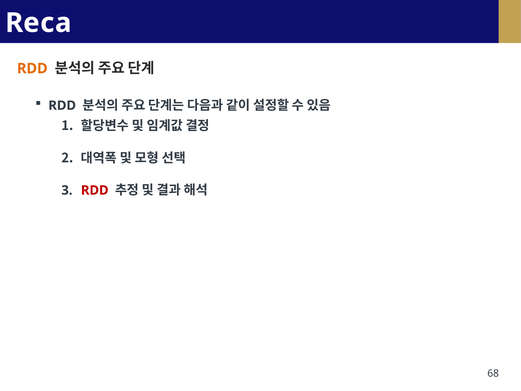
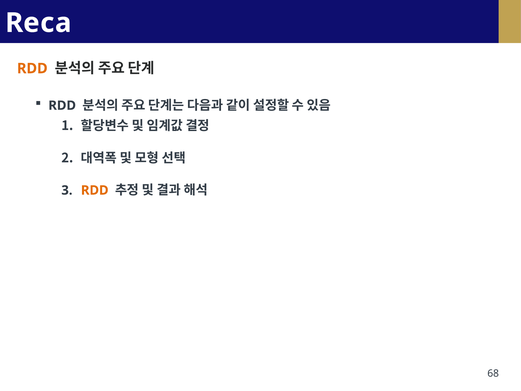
RDD colour: red -> orange (95, 190)
